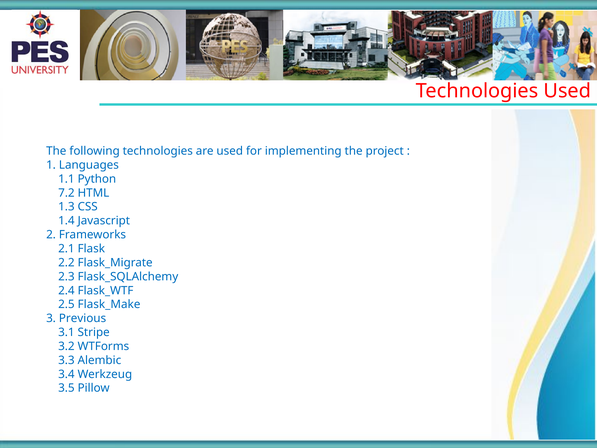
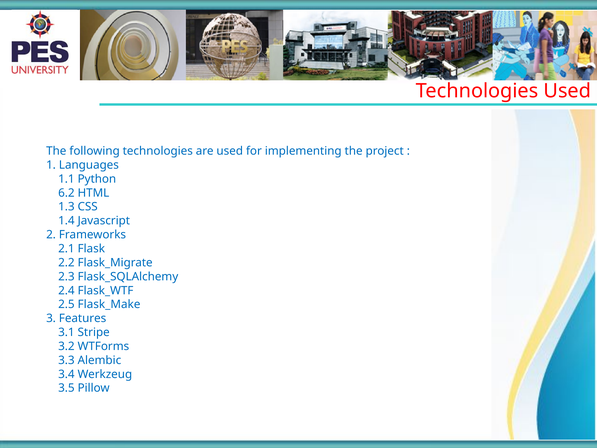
7.2: 7.2 -> 6.2 (66, 193)
Previous: Previous -> Features (83, 318)
